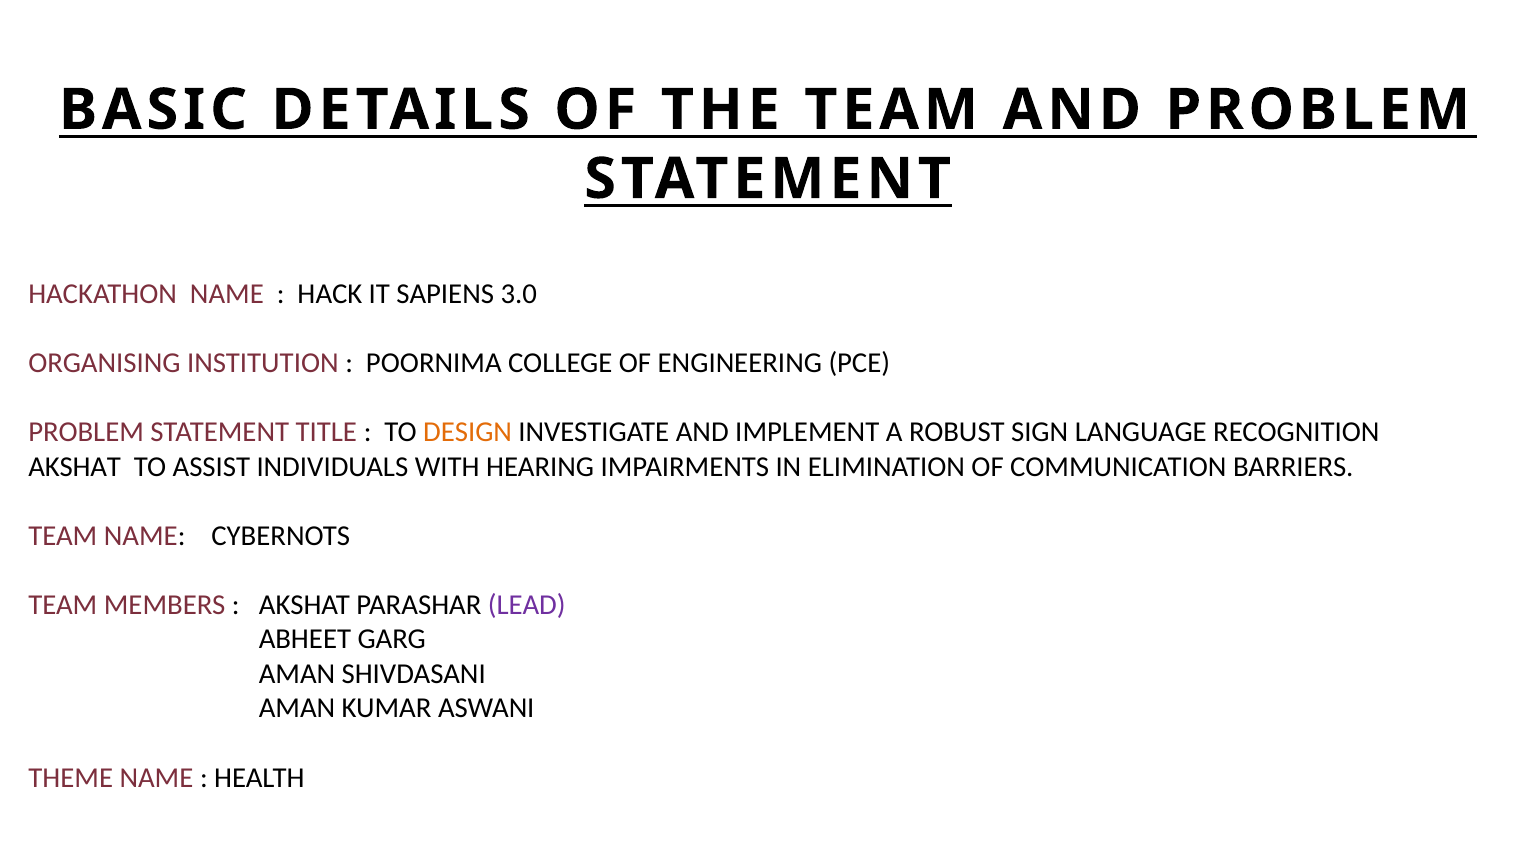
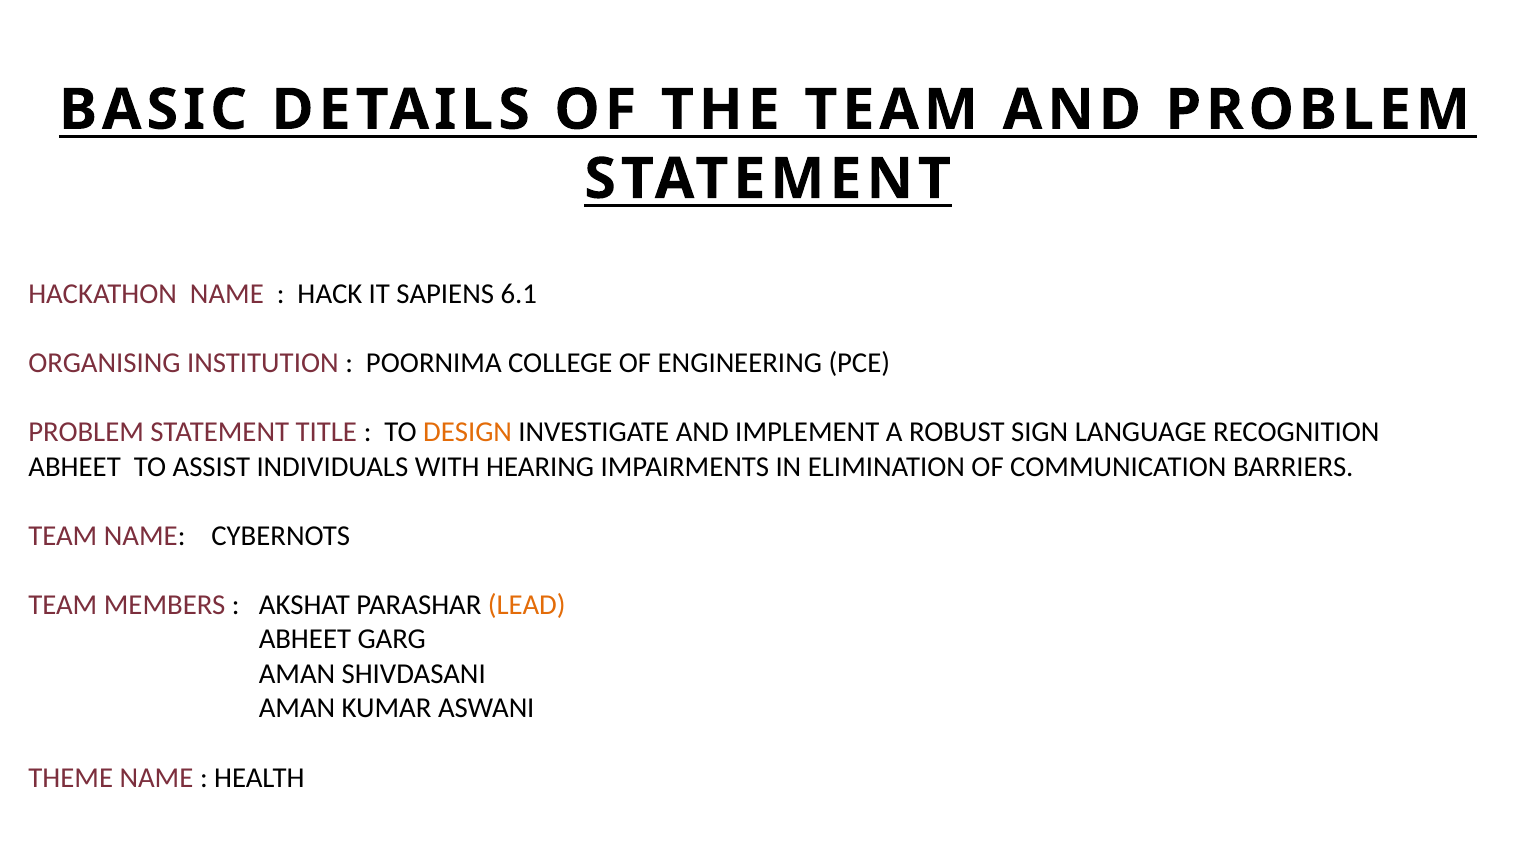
3.0: 3.0 -> 6.1 (519, 294)
AKSHAT: AKSHAT -> ABHEET (75, 467)
LEAD colour: purple -> orange (527, 605)
